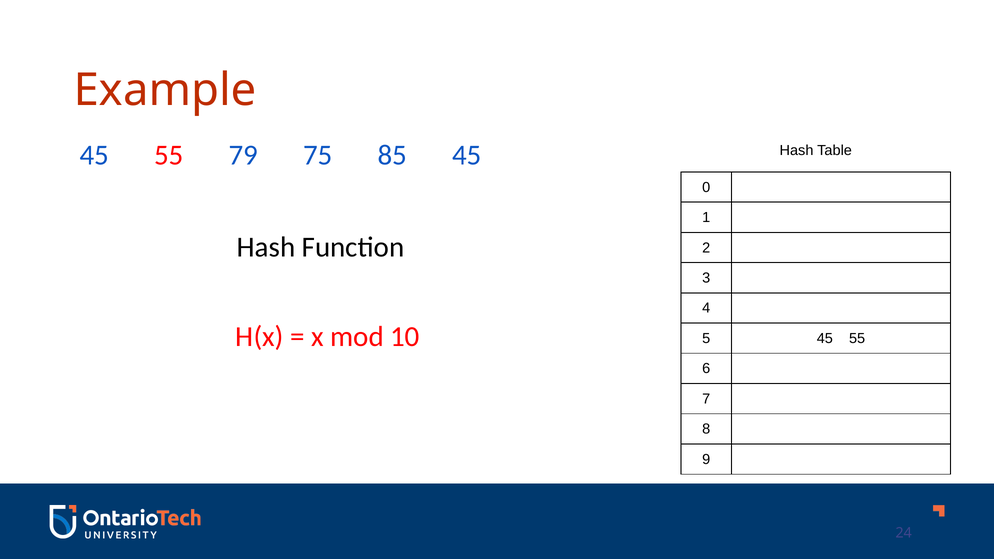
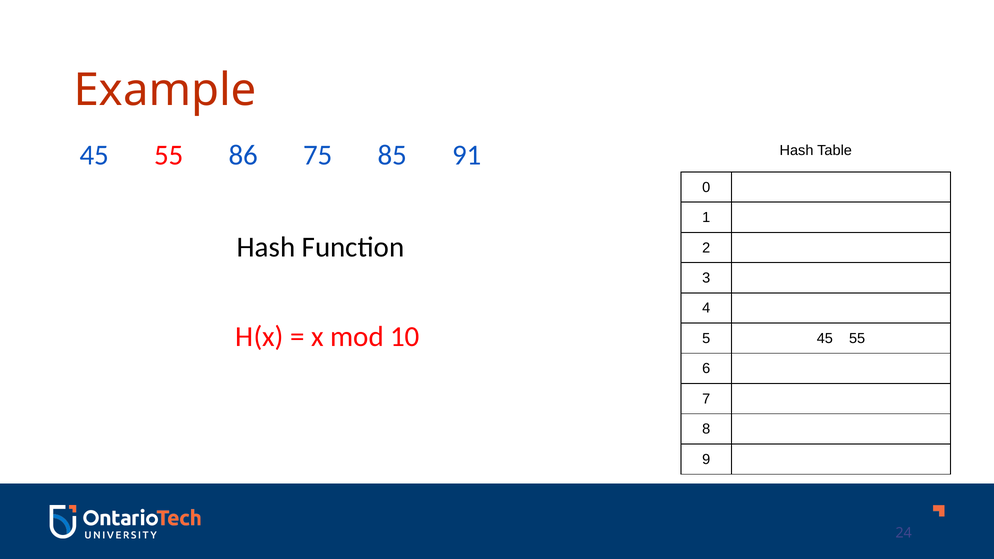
79: 79 -> 86 (243, 155)
85 45: 45 -> 91 (467, 155)
